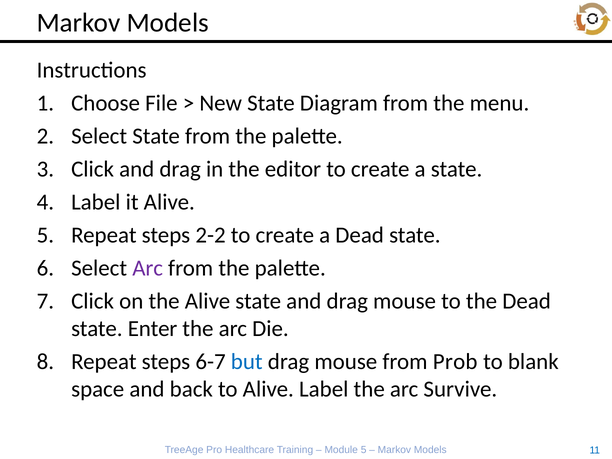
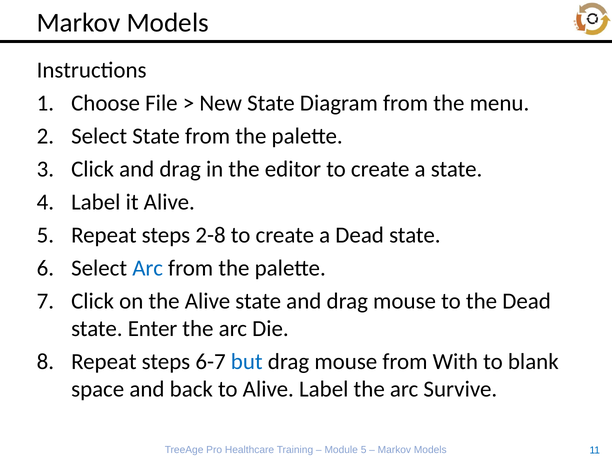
2-2: 2-2 -> 2-8 (211, 235)
Arc colour: purple -> blue (148, 268)
Prob: Prob -> With (455, 362)
